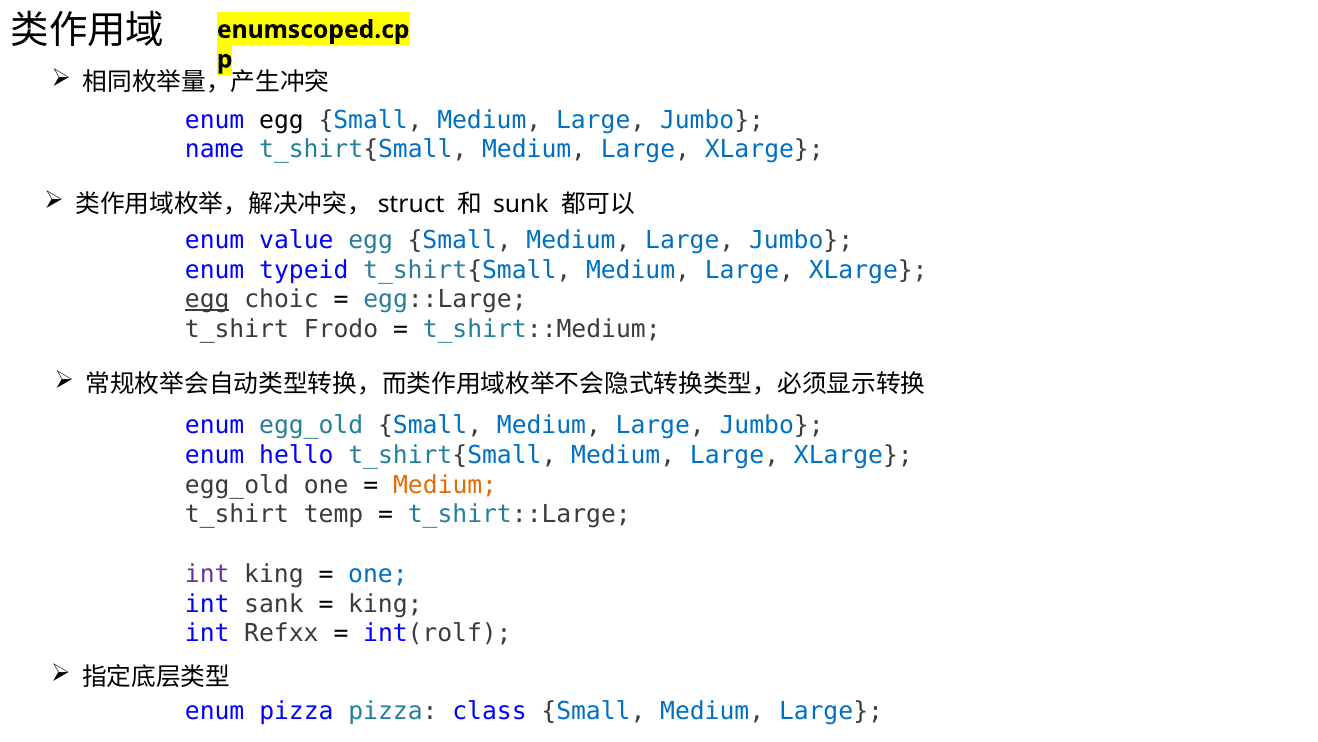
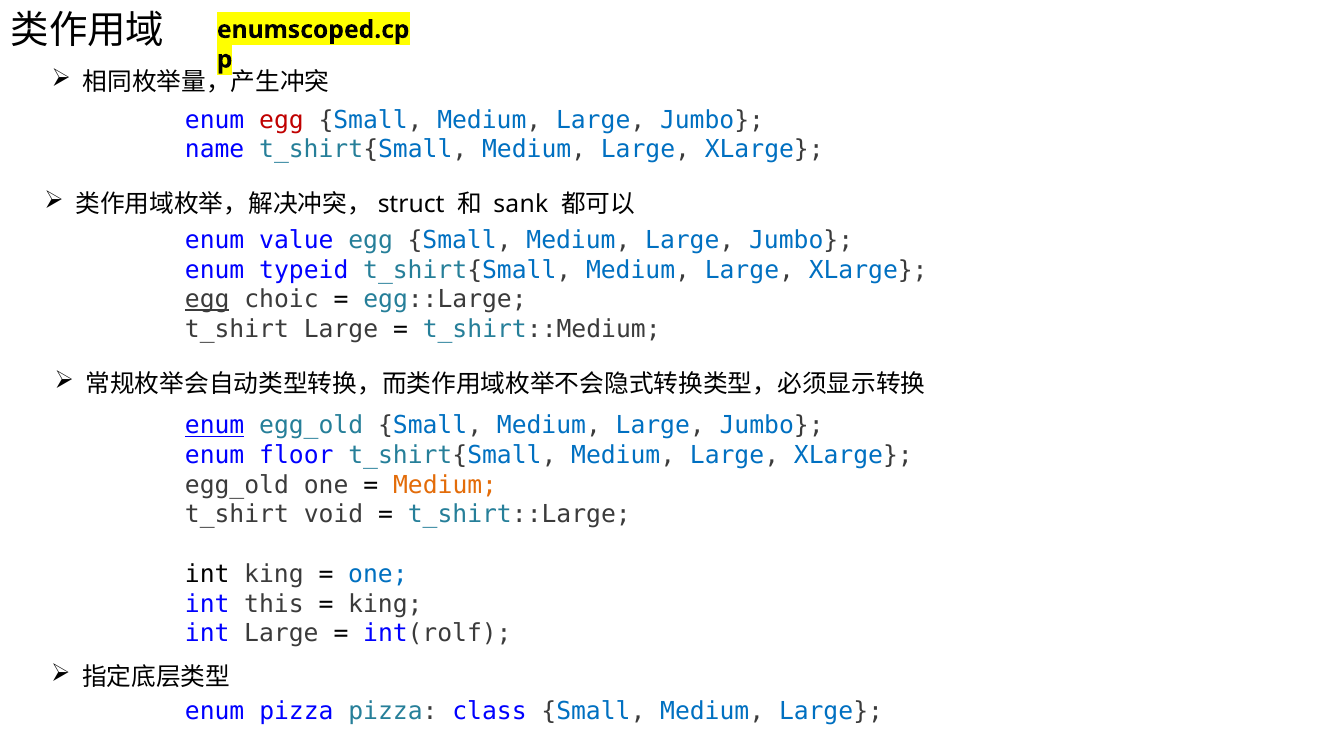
egg colour: black -> red (282, 120)
sunk: sunk -> sank (521, 204)
t_shirt Frodo: Frodo -> Large (341, 329)
enum underline: none -> present (215, 425)
hello: hello -> floor (296, 455)
temp: temp -> void (334, 514)
int colour: purple -> black (207, 574)
sank: sank -> this (274, 603)
int Refxx: Refxx -> Large (281, 633)
